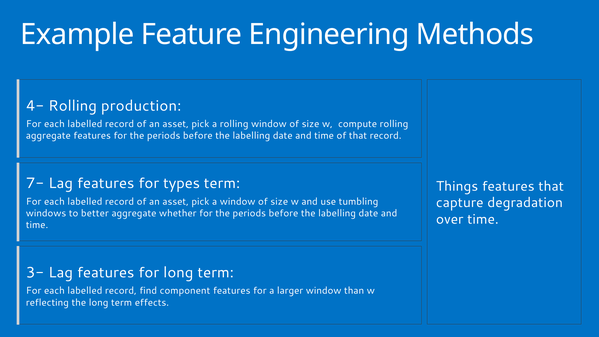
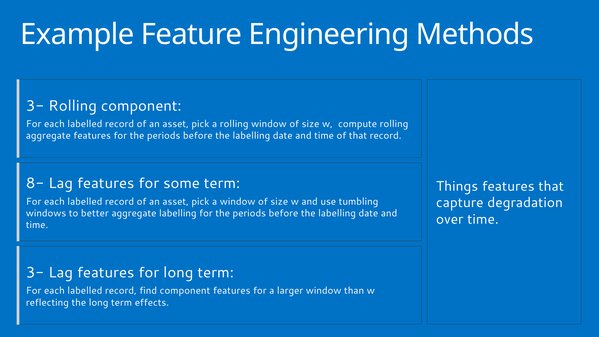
4-: 4- -> 3- (35, 106)
Rolling production: production -> component (141, 106)
7-: 7- -> 8- (35, 183)
types: types -> some (182, 183)
aggregate whether: whether -> labelling (178, 213)
